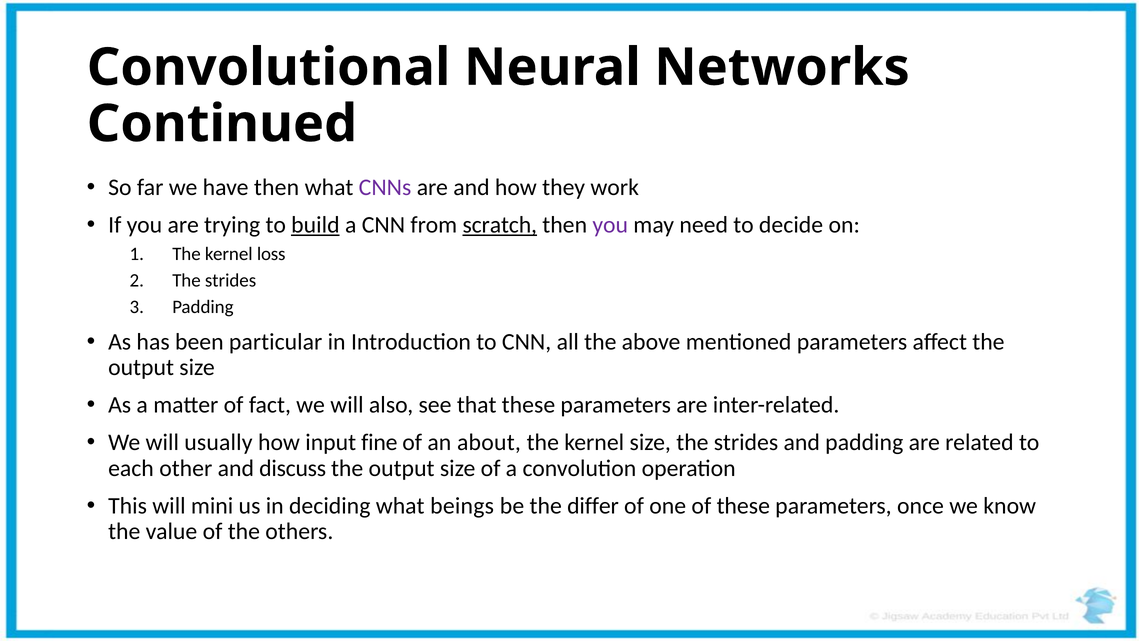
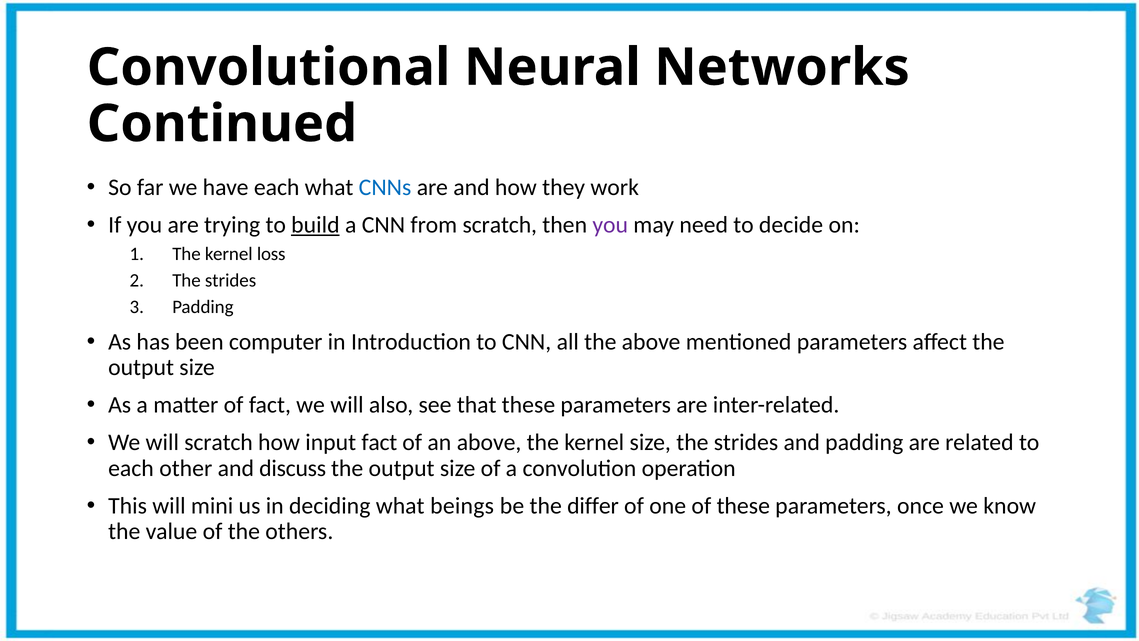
have then: then -> each (277, 187)
CNNs colour: purple -> blue (385, 187)
scratch underline: present -> none (500, 225)
particular: particular -> computer (276, 342)
will usually: usually -> scratch (219, 442)
input fine: fine -> fact (379, 442)
an about: about -> above (489, 442)
